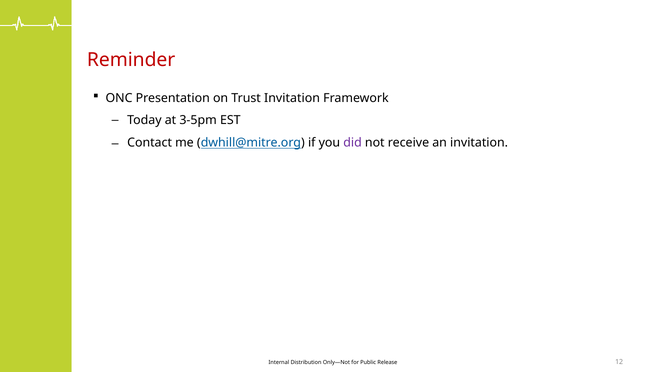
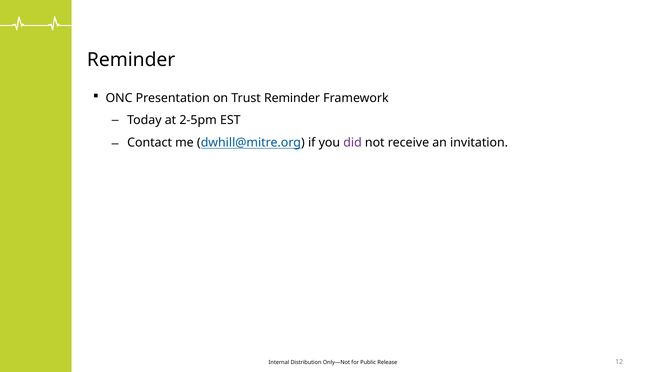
Reminder colour: red -> black (131, 60)
Trust Invitation: Invitation -> Reminder (292, 98)
3-5pm: 3-5pm -> 2-5pm (198, 120)
